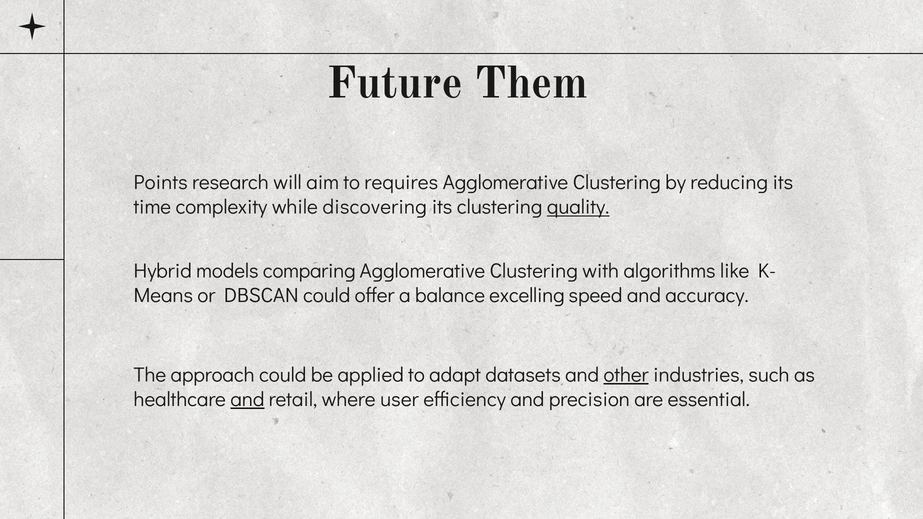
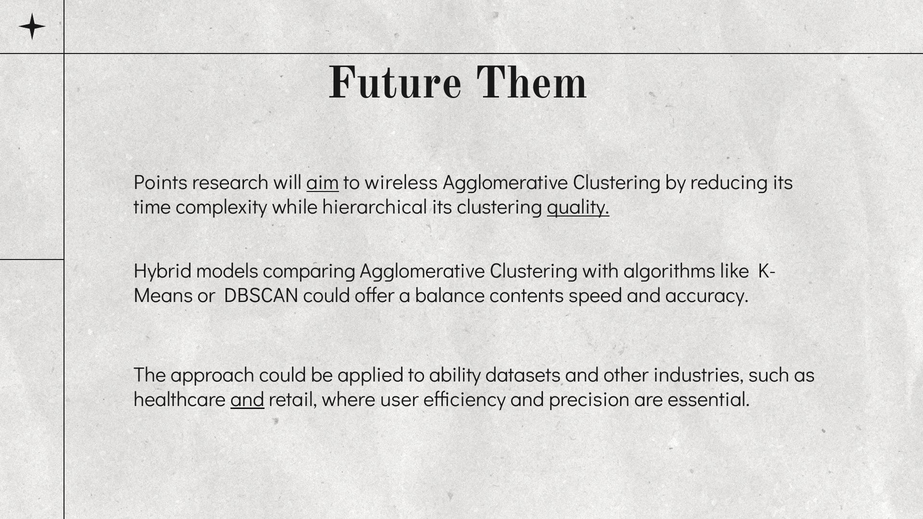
aim underline: none -> present (323, 183)
requires: requires -> wireless (401, 183)
discovering: discovering -> hierarchical (375, 207)
excelling: excelling -> contents (527, 296)
adapt: adapt -> ability (455, 375)
other underline: present -> none (626, 375)
